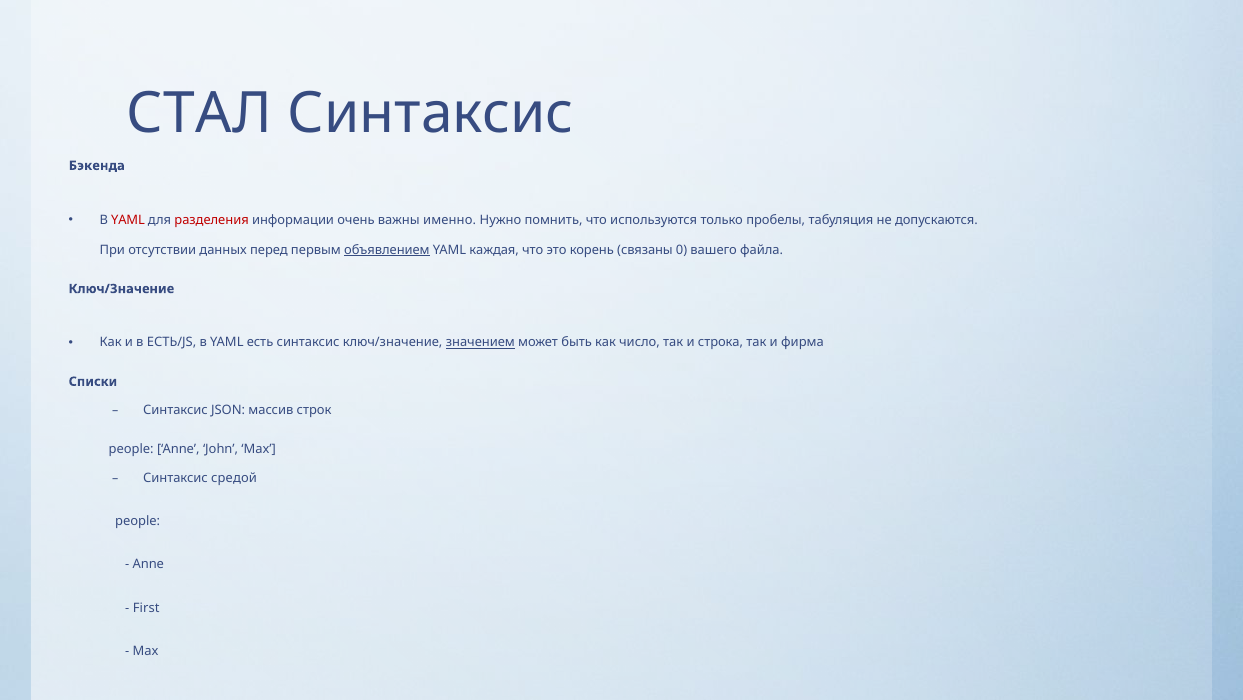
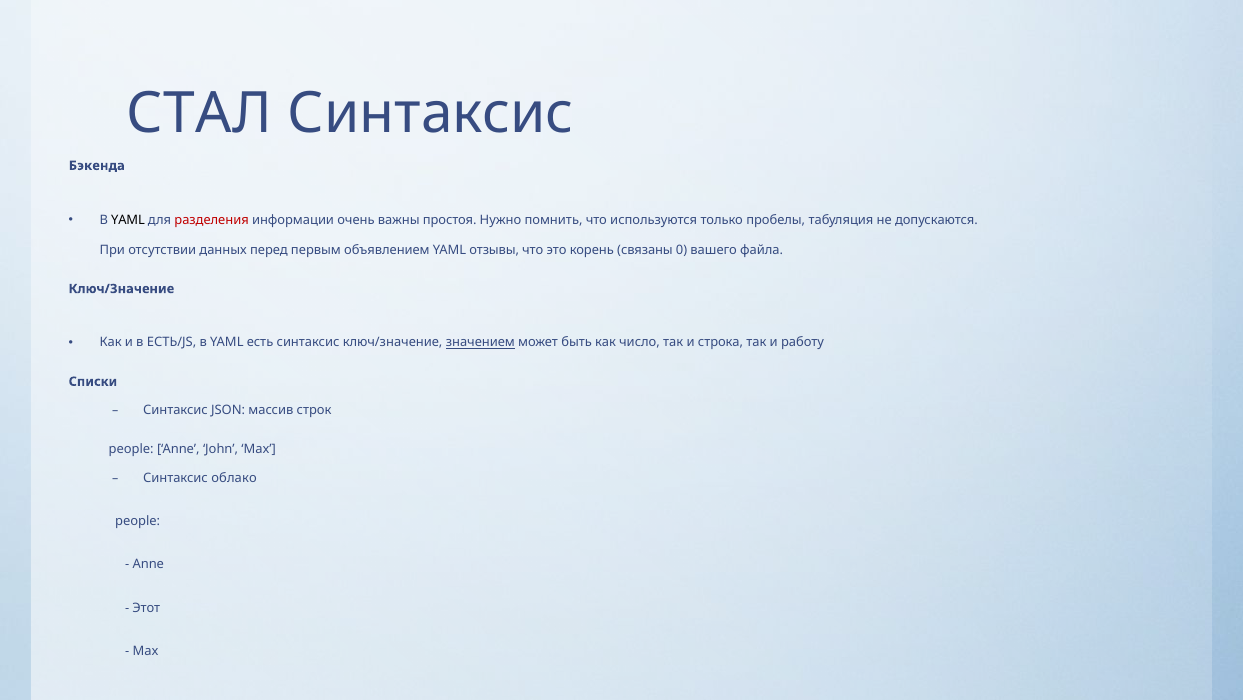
YAML colour: red -> black (128, 220)
именно: именно -> простоя (450, 220)
объявлением underline: present -> none (387, 250)
каждая: каждая -> отзывы (494, 250)
фирма: фирма -> работу (803, 342)
средой: средой -> облако (234, 477)
First: First -> Этот (146, 608)
